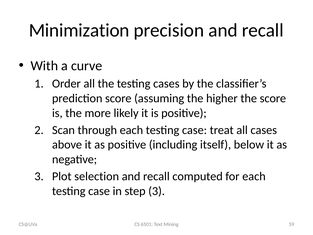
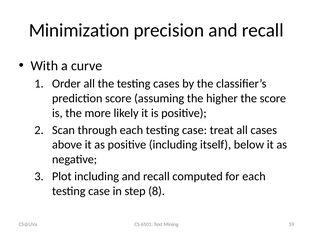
Plot selection: selection -> including (97, 176)
step 3: 3 -> 8 (157, 191)
